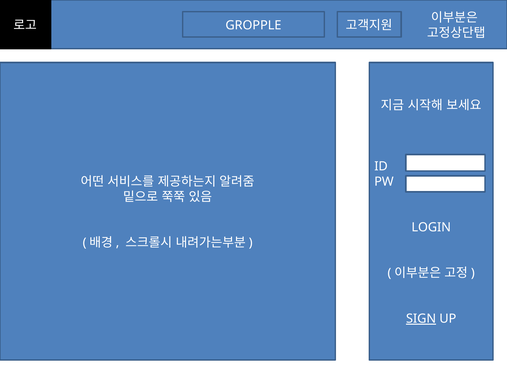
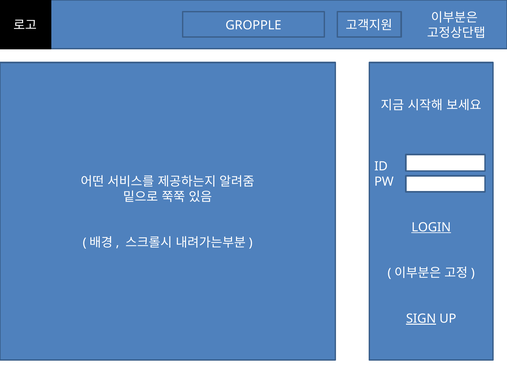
LOGIN underline: none -> present (431, 227)
